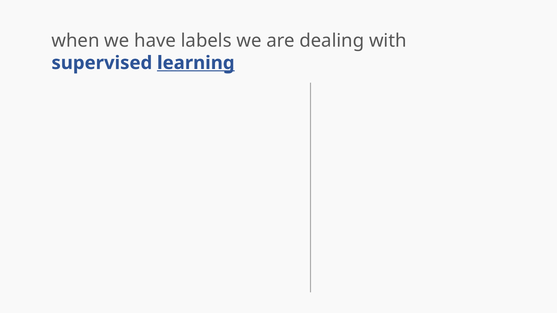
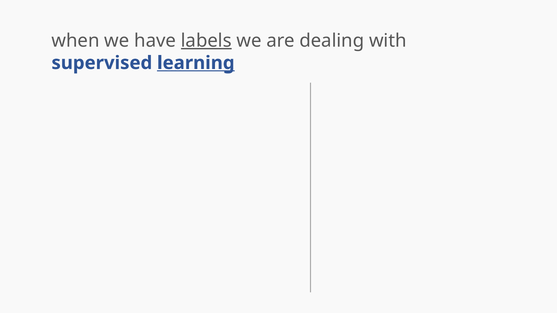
labels underline: none -> present (206, 41)
